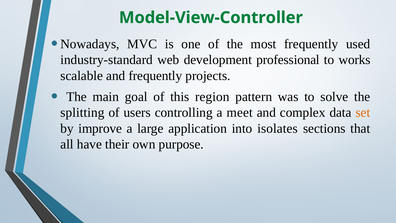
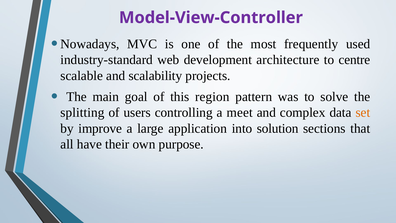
Model-View-Controller colour: green -> purple (211, 18)
professional: professional -> architecture (288, 60)
works: works -> centre (355, 60)
and frequently: frequently -> scalability (155, 76)
isolates: isolates -> solution (278, 128)
